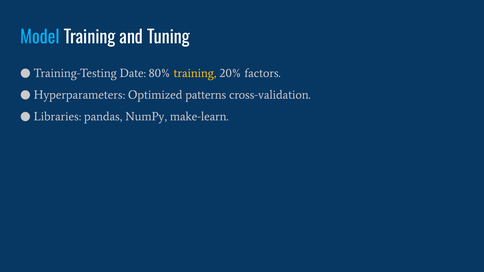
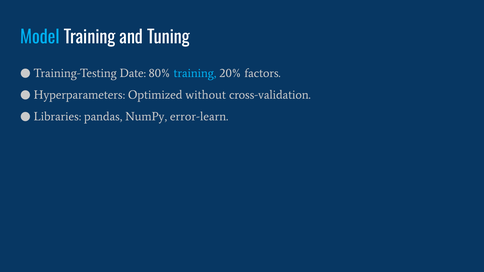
training colour: yellow -> light blue (195, 73)
patterns: patterns -> without (206, 95)
make-learn: make-learn -> error-learn (199, 117)
